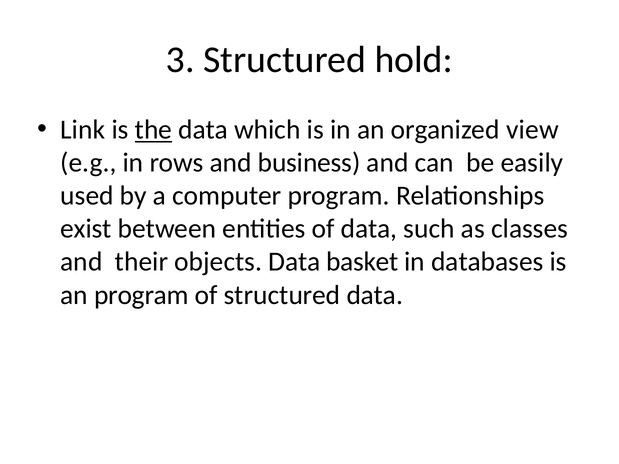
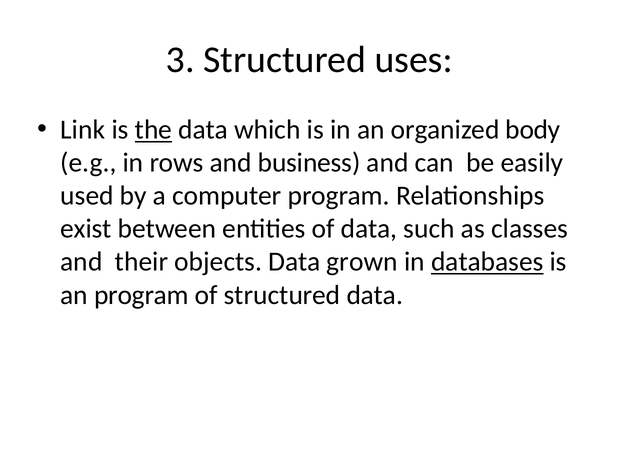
hold: hold -> uses (414, 60)
view: view -> body (533, 130)
basket: basket -> grown (362, 262)
databases underline: none -> present (487, 262)
